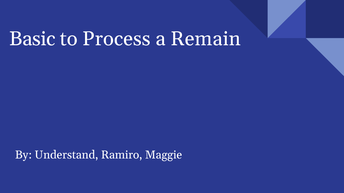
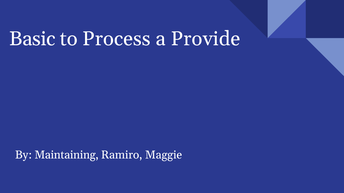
Remain: Remain -> Provide (206, 39)
Understand: Understand -> Maintaining (67, 155)
